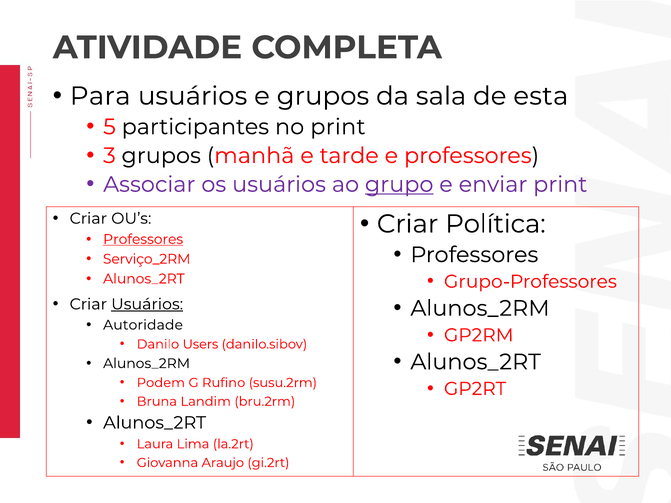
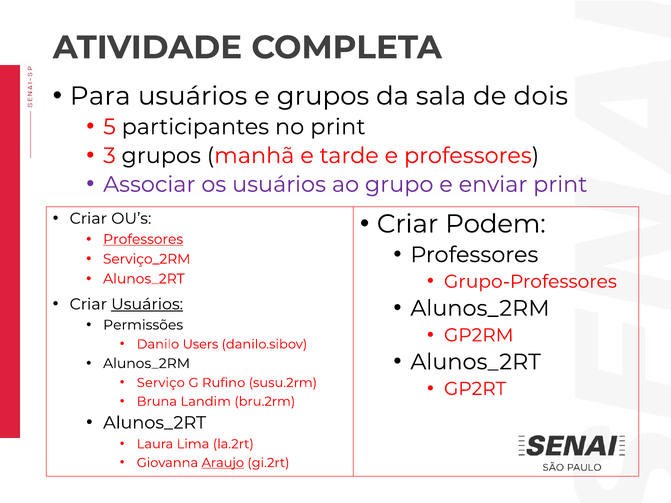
esta: esta -> dois (541, 96)
grupo underline: present -> none (399, 185)
Política: Política -> Podem (495, 224)
Autoridade: Autoridade -> Permissões (143, 325)
Podem: Podem -> Serviço (161, 383)
Araujo underline: none -> present (223, 463)
